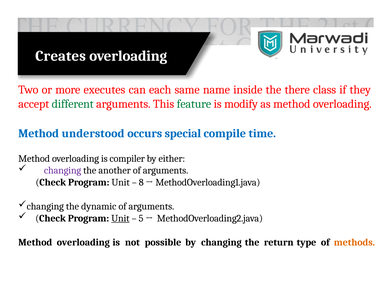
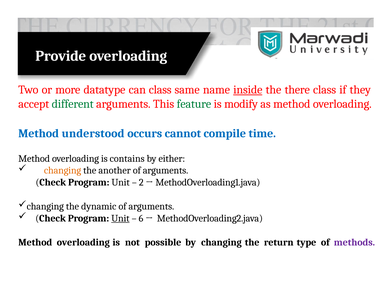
Creates: Creates -> Provide (61, 56)
executes: executes -> datatype (104, 90)
can each: each -> class (160, 90)
inside underline: none -> present (248, 90)
special: special -> cannot (183, 133)
compiler: compiler -> contains (127, 159)
changing colour: purple -> orange (63, 170)
8: 8 -> 2 (141, 182)
5: 5 -> 6 (141, 218)
methods colour: orange -> purple (354, 242)
